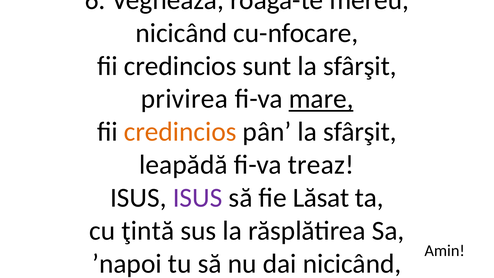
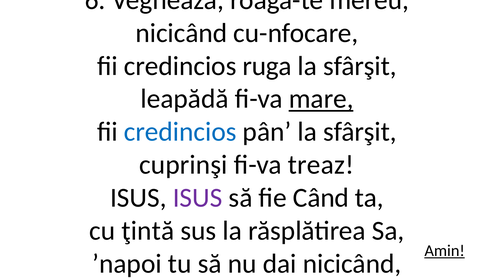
sunt: sunt -> ruga (267, 66)
privirea: privirea -> leapădă (185, 99)
credincios colour: orange -> blue (180, 132)
leapădă: leapădă -> cuprinşi (183, 165)
Lăsat: Lăsat -> Când (321, 198)
Amin underline: none -> present (445, 251)
